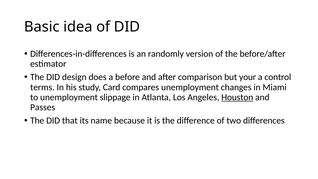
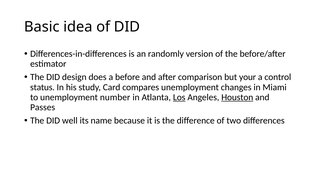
terms: terms -> status (42, 87)
slippage: slippage -> number (115, 97)
Los underline: none -> present (179, 97)
that: that -> well (70, 121)
